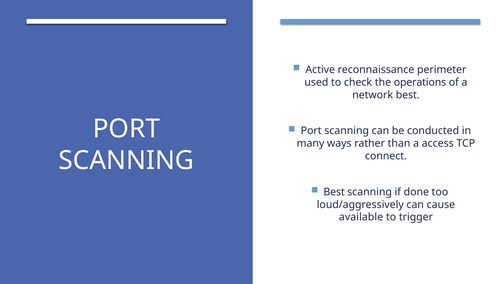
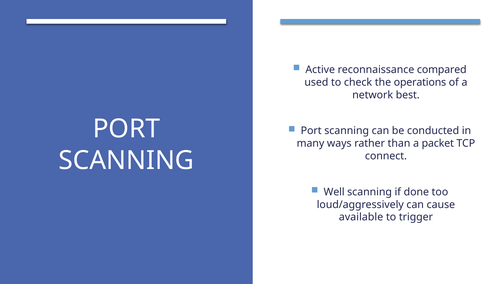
perimeter: perimeter -> compared (442, 70)
access: access -> packet (438, 143)
Best: Best -> Well (334, 192)
